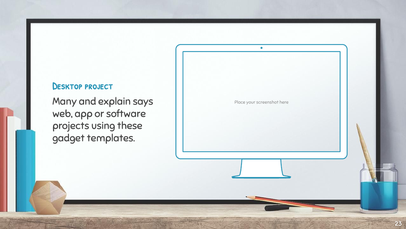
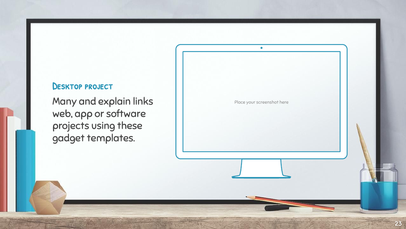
says: says -> links (143, 101)
